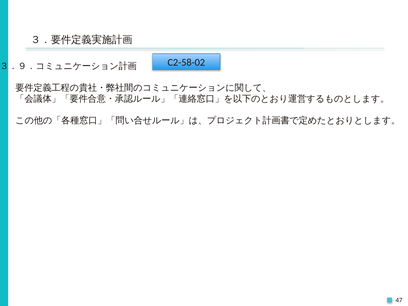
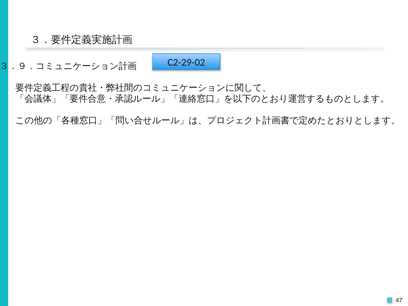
C2-58-02: C2-58-02 -> C2-29-02 (186, 62)
